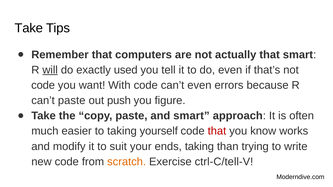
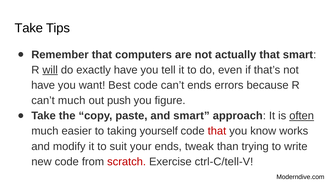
exactly used: used -> have (126, 70)
code: code -> have (43, 85)
With: With -> Best (119, 85)
can’t even: even -> ends (199, 85)
can’t paste: paste -> much (72, 101)
often underline: none -> present (302, 116)
ends taking: taking -> tweak (199, 147)
scratch colour: orange -> red (127, 162)
